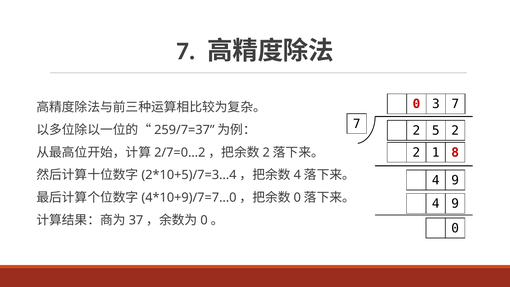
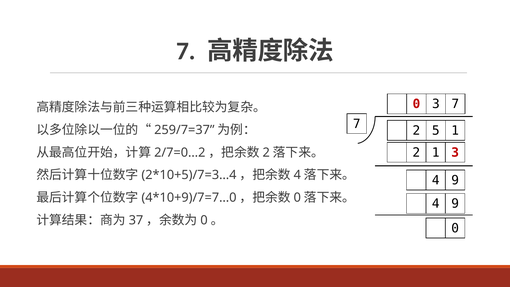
5 2: 2 -> 1 (455, 130)
1 8: 8 -> 3 (455, 152)
